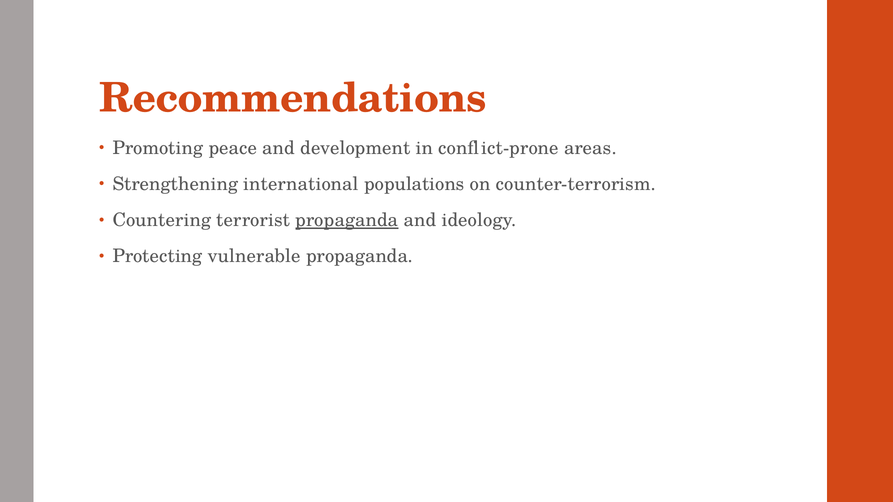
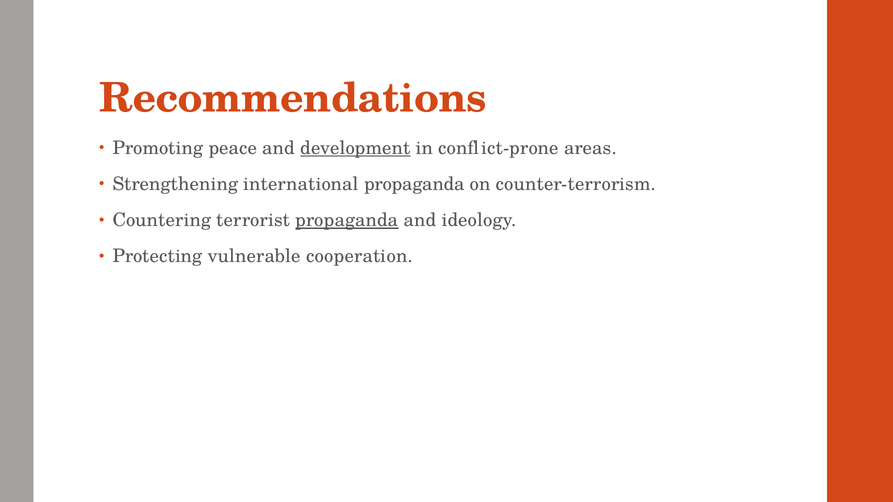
development underline: none -> present (355, 148)
international populations: populations -> propaganda (414, 184)
vulnerable propaganda: propaganda -> cooperation (360, 257)
